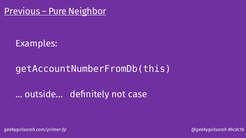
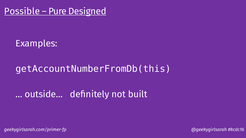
Previous: Previous -> Possible (22, 11)
Neighbor: Neighbor -> Designed (87, 11)
case: case -> built (138, 95)
